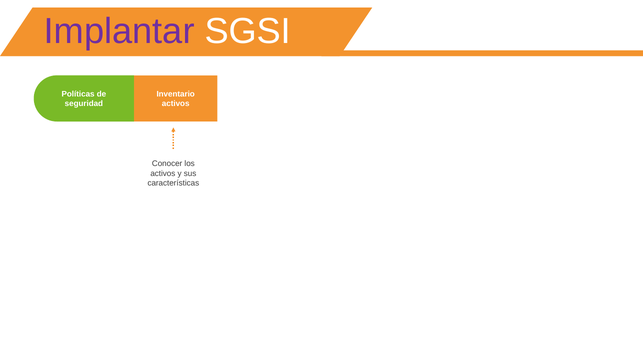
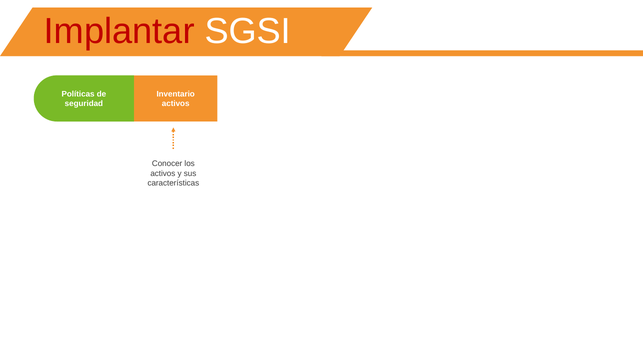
Implantar colour: purple -> red (119, 31)
